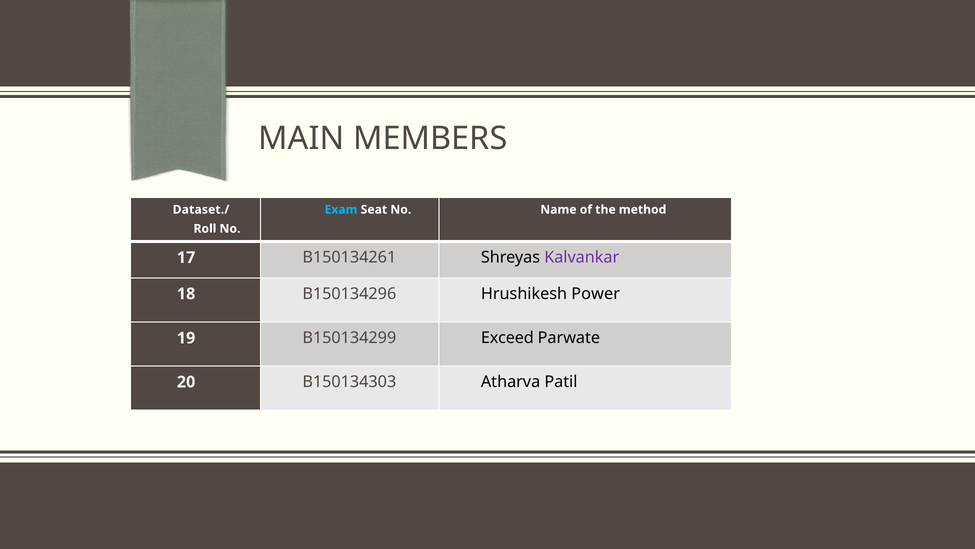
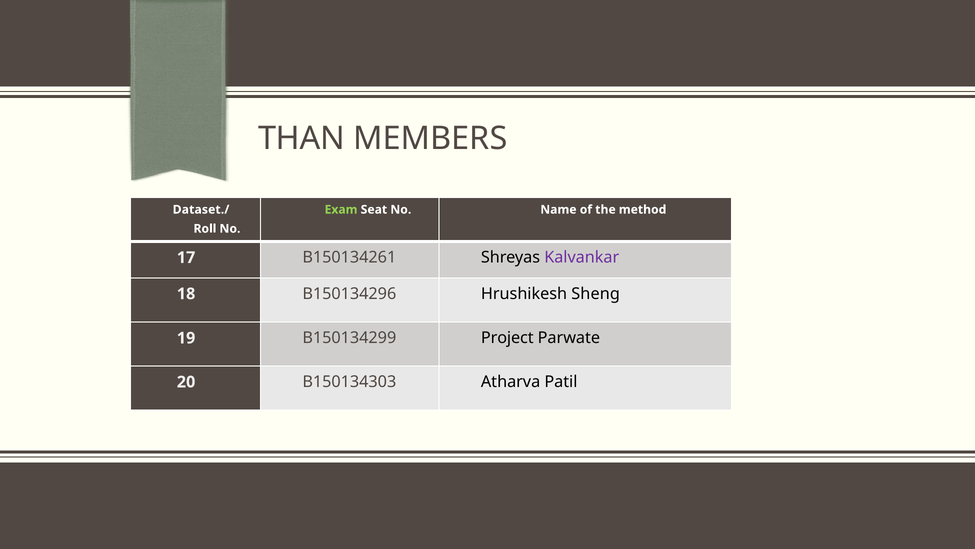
MAIN: MAIN -> THAN (302, 138)
Exam colour: light blue -> light green (341, 209)
Power: Power -> Sheng (596, 294)
Exceed: Exceed -> Project (507, 338)
